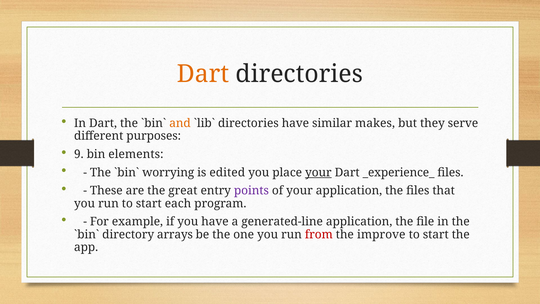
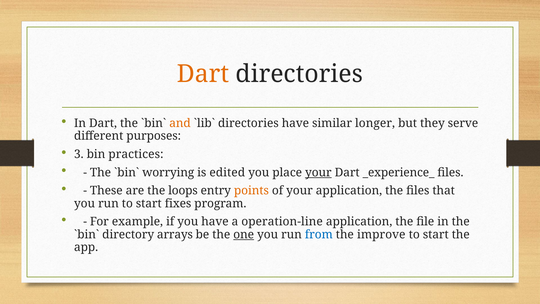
makes: makes -> longer (375, 123)
9: 9 -> 3 (79, 154)
elements: elements -> practices (136, 154)
great: great -> loops (183, 191)
points colour: purple -> orange (251, 191)
each: each -> fixes (178, 203)
generated-line: generated-line -> operation-line (282, 222)
one underline: none -> present (244, 234)
from colour: red -> blue (319, 234)
